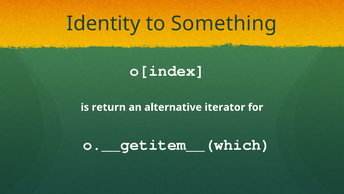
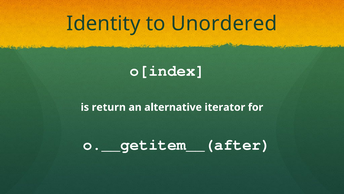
Something: Something -> Unordered (224, 24)
o.__getitem__(which: o.__getitem__(which -> o.__getitem__(after (177, 144)
